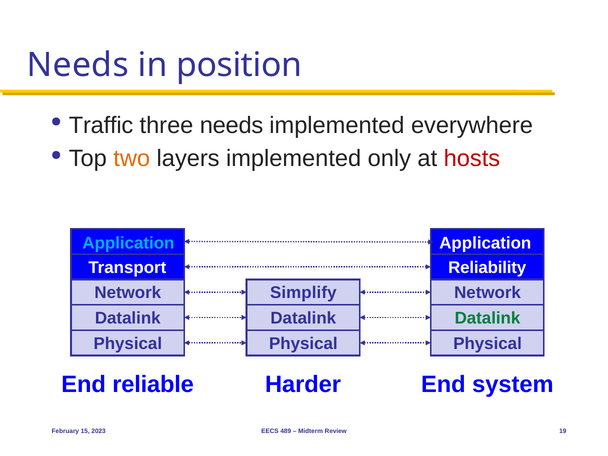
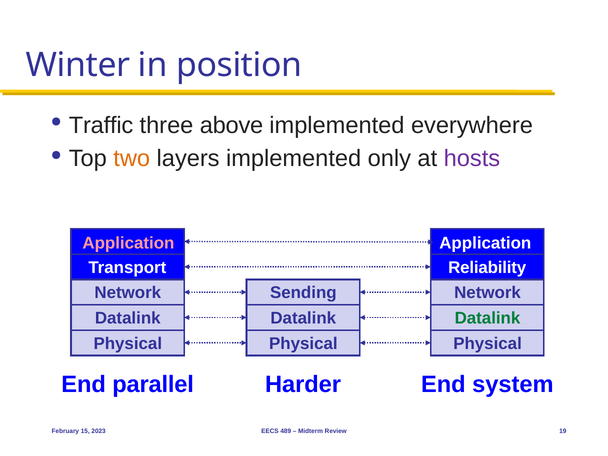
Needs: Needs -> Winter (78, 65)
three needs: needs -> above (232, 125)
hosts colour: red -> purple (472, 158)
Application colour: light blue -> pink (128, 243)
Simplify: Simplify -> Sending (303, 293)
reliable: reliable -> parallel (153, 384)
